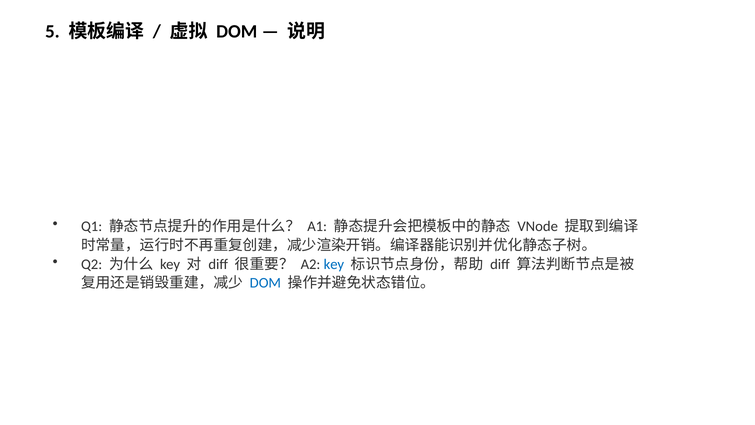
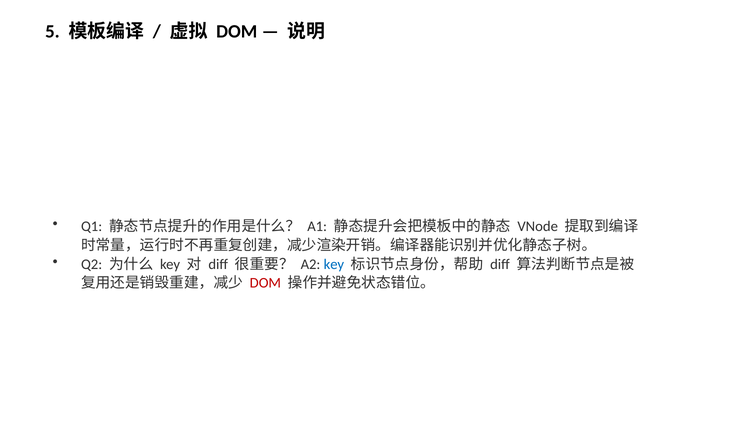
DOM colour: blue -> red (265, 283)
